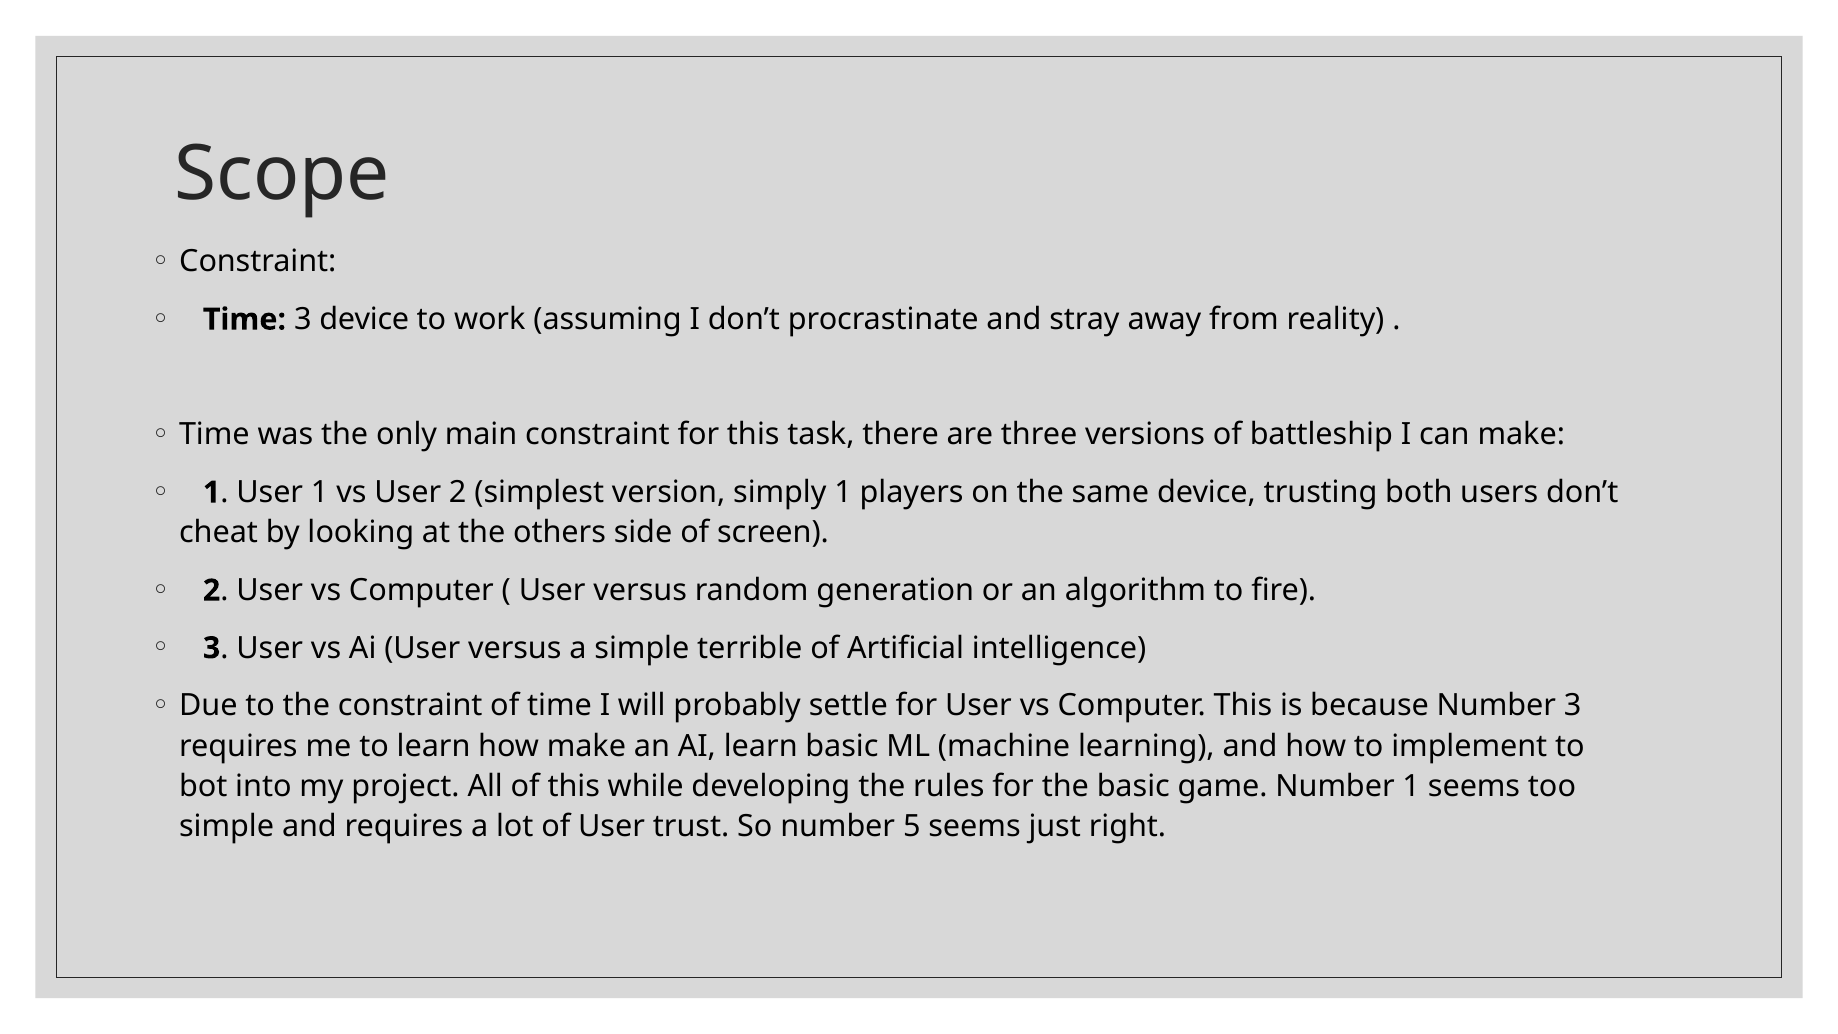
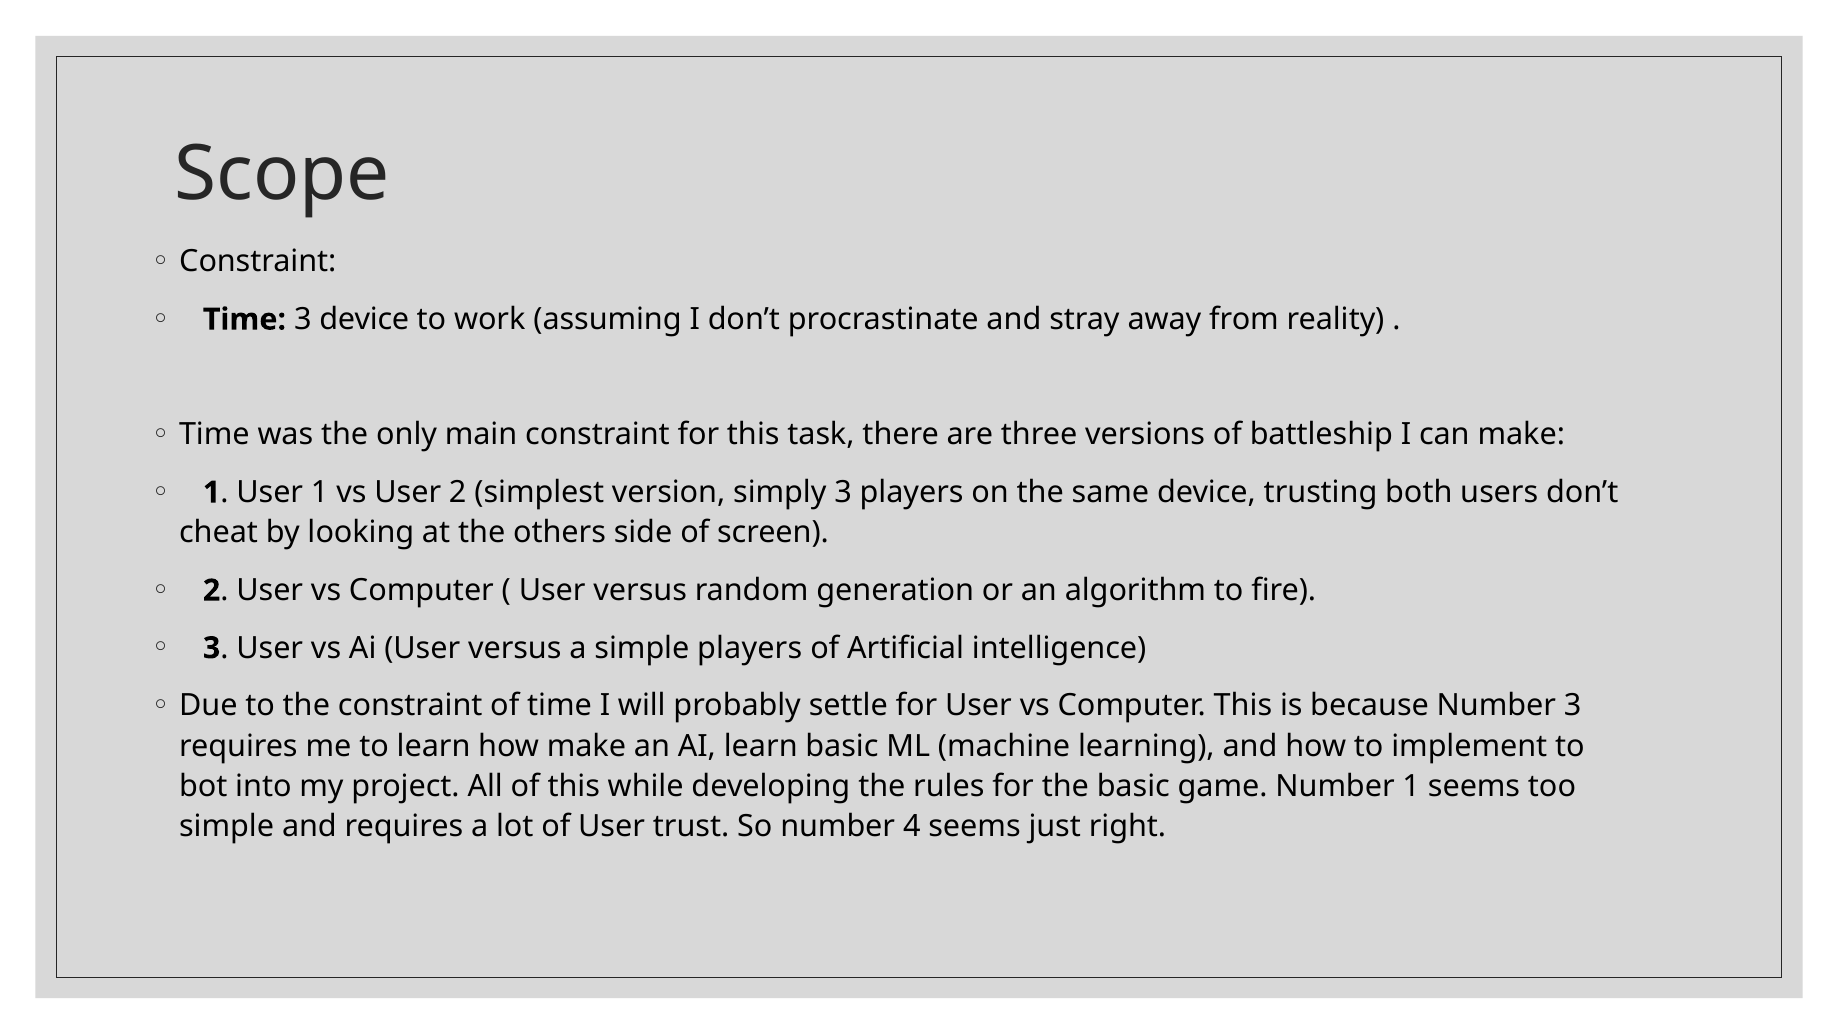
simply 1: 1 -> 3 (843, 492)
simple terrible: terrible -> players (750, 648)
5: 5 -> 4 (912, 827)
